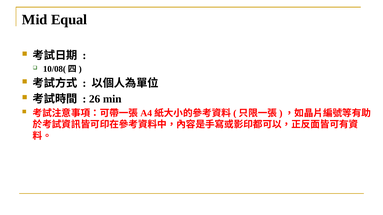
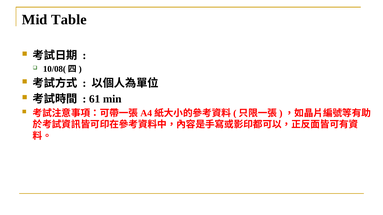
Equal: Equal -> Table (69, 20)
26: 26 -> 61 (95, 99)
